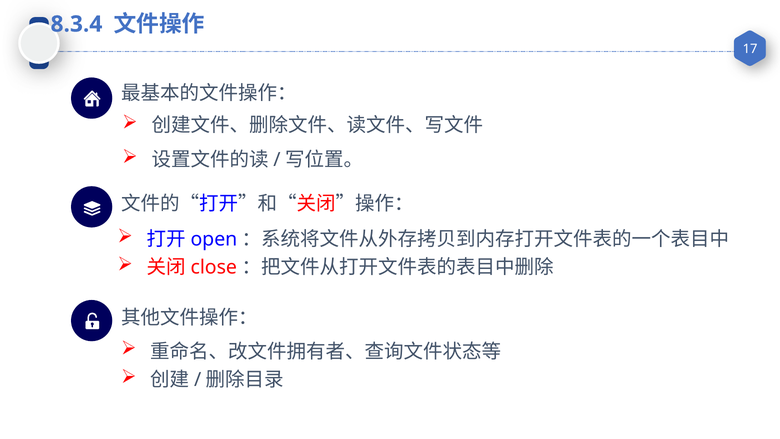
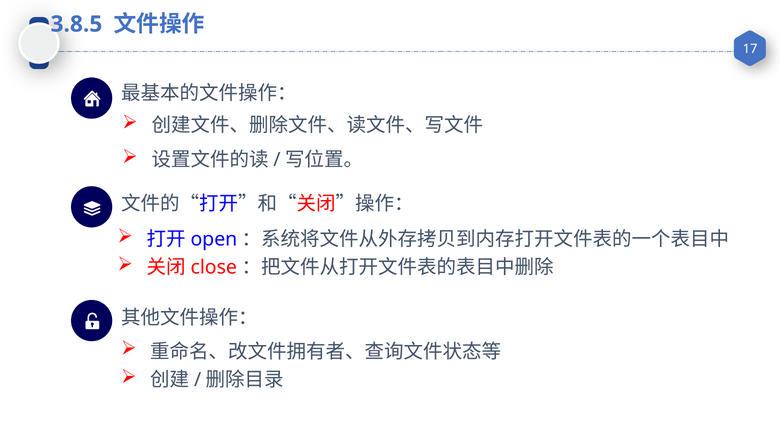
8.3.4: 8.3.4 -> 3.8.5 (76, 24)
